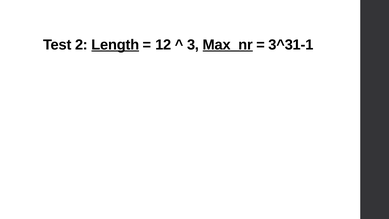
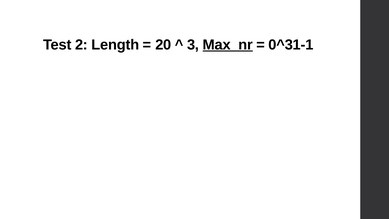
Length underline: present -> none (115, 45)
12: 12 -> 20 (163, 45)
3^31-1: 3^31-1 -> 0^31-1 (291, 45)
